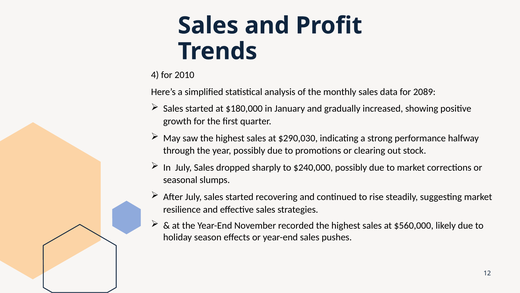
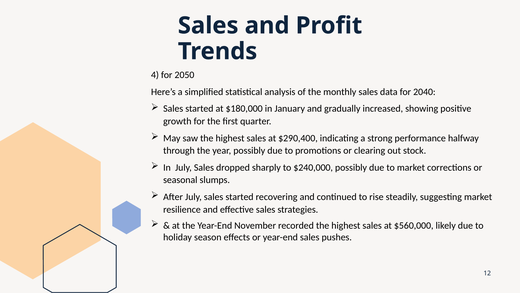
2010: 2010 -> 2050 (184, 75)
2089: 2089 -> 2040 (424, 92)
$290,030: $290,030 -> $290,400 (298, 138)
